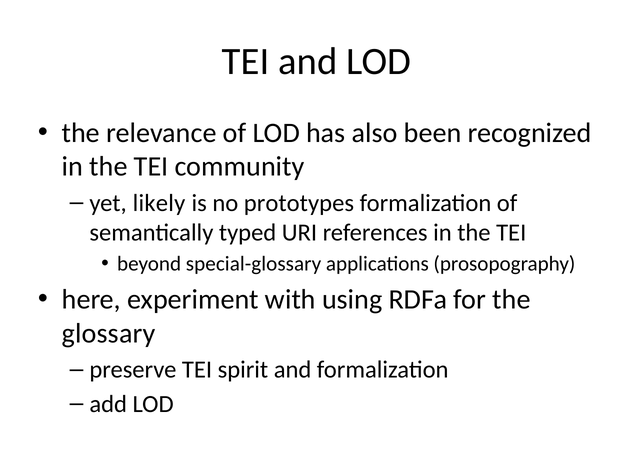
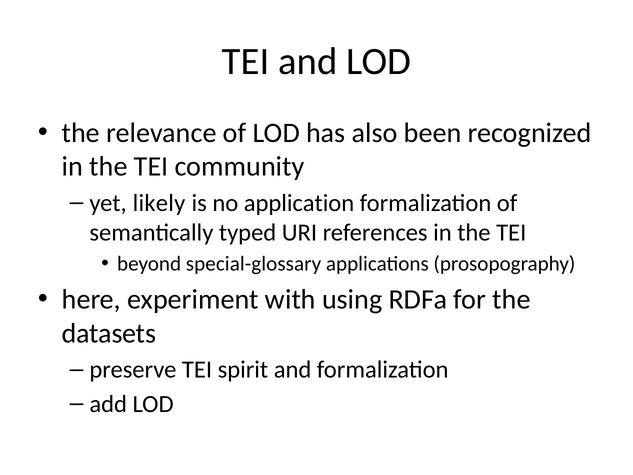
prototypes: prototypes -> application (299, 203)
glossary: glossary -> datasets (109, 333)
